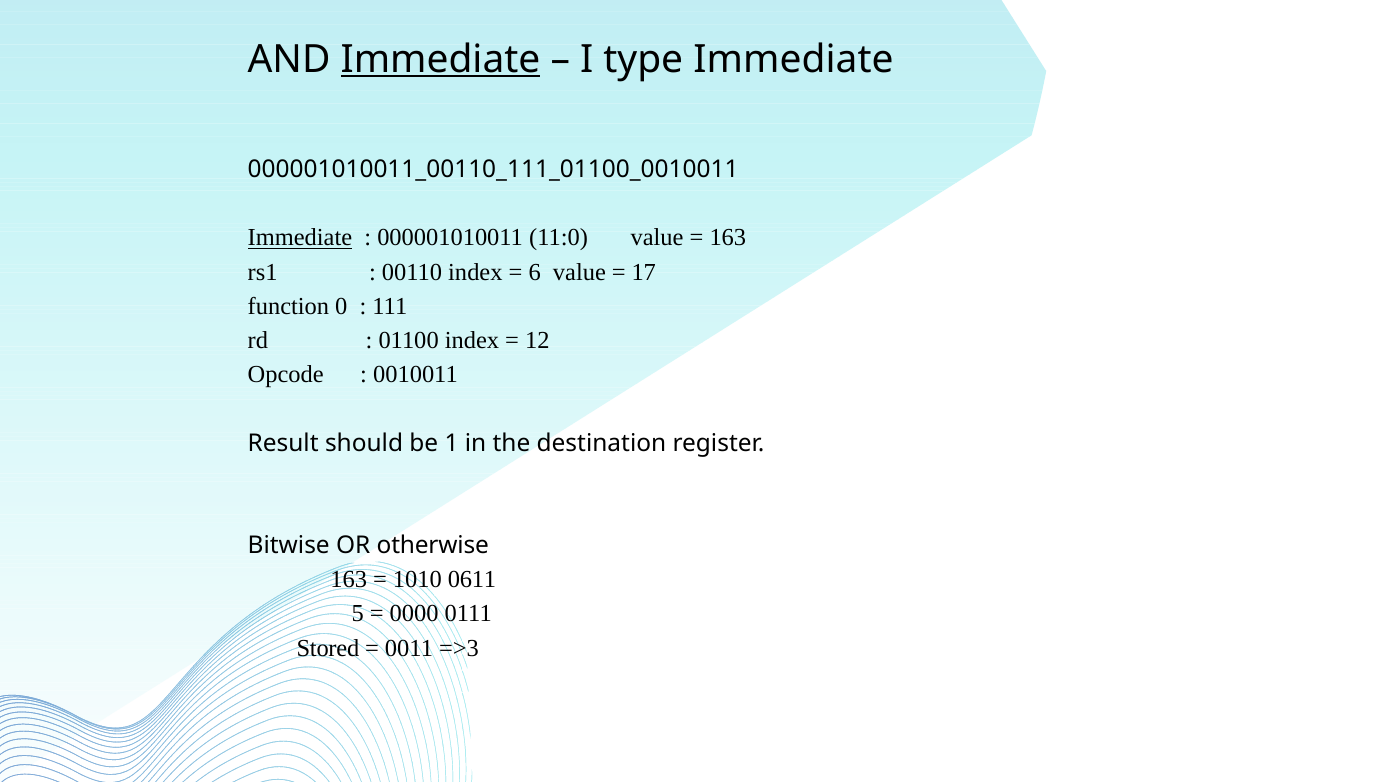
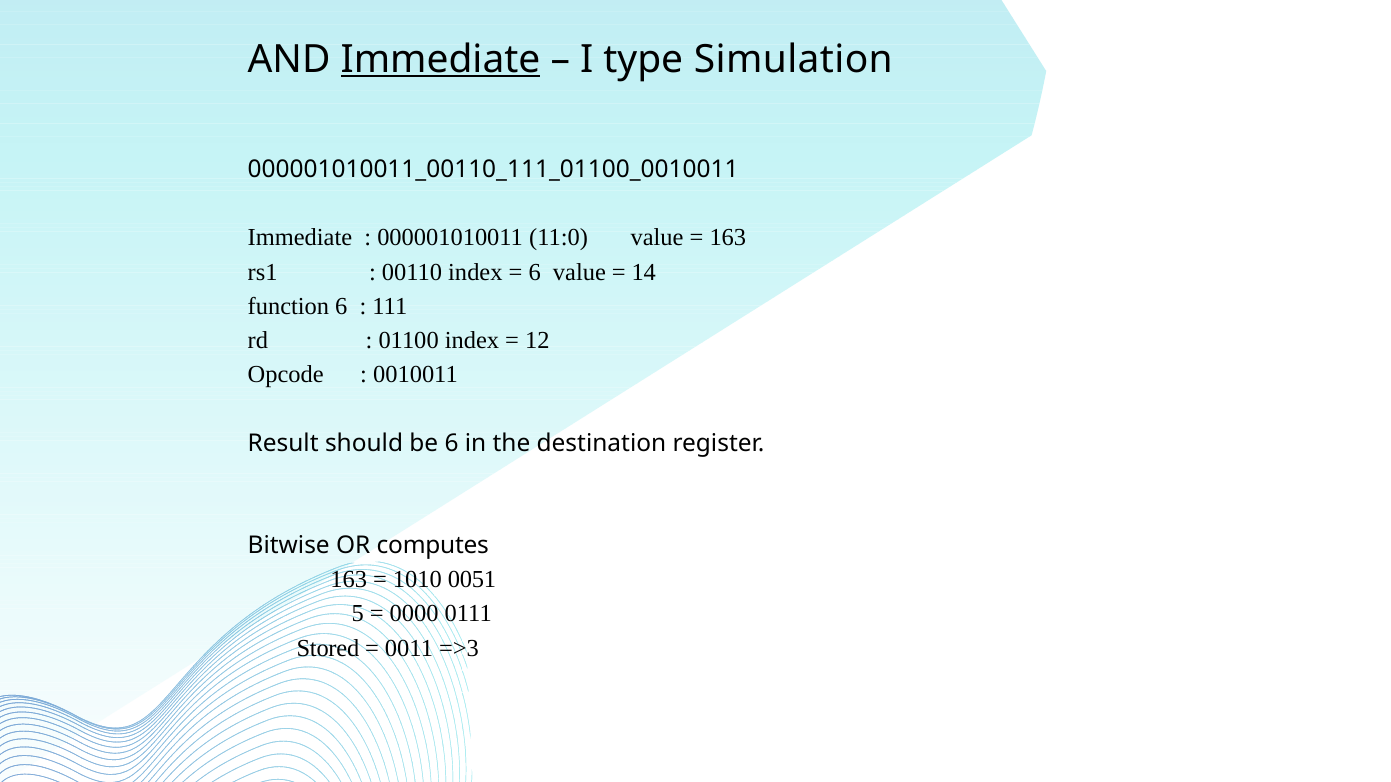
type Immediate: Immediate -> Simulation (793, 59)
Immediate underline: present -> none (300, 238)
17: 17 -> 14 (644, 272)
function 0: 0 -> 6 (341, 306)
be 1: 1 -> 6 (452, 443)
otherwise: otherwise -> computes (433, 546)
0611: 0611 -> 0051 (472, 580)
